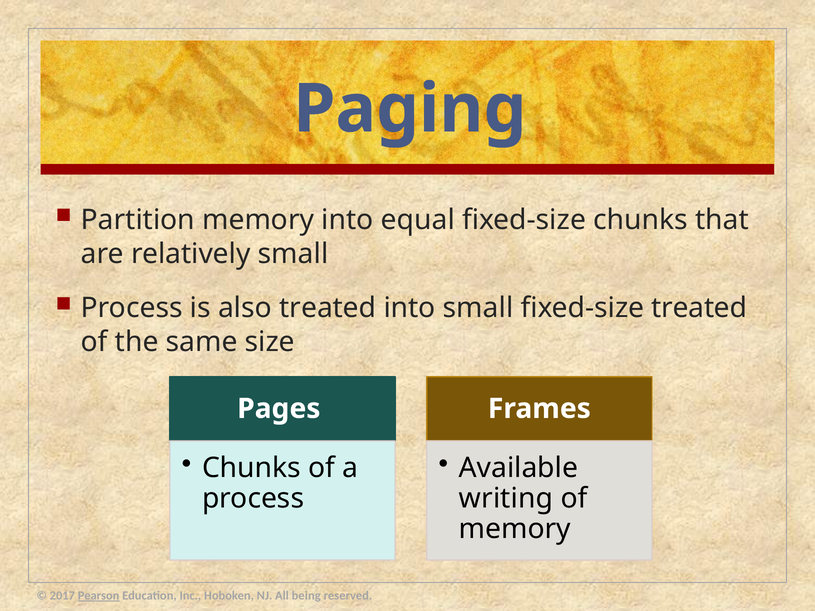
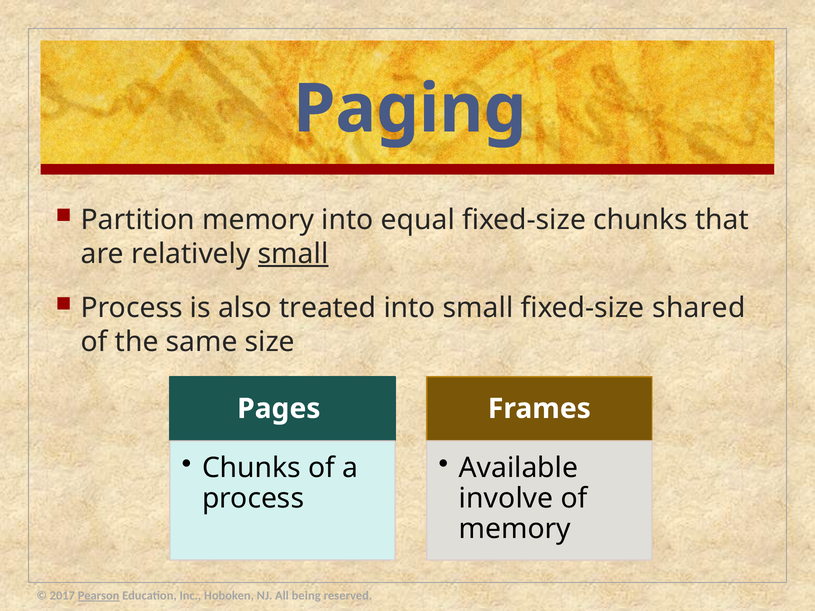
small underline: none -> present (293, 254)
fixed-size treated: treated -> shared (699, 308)
writing: writing -> involve (506, 499)
